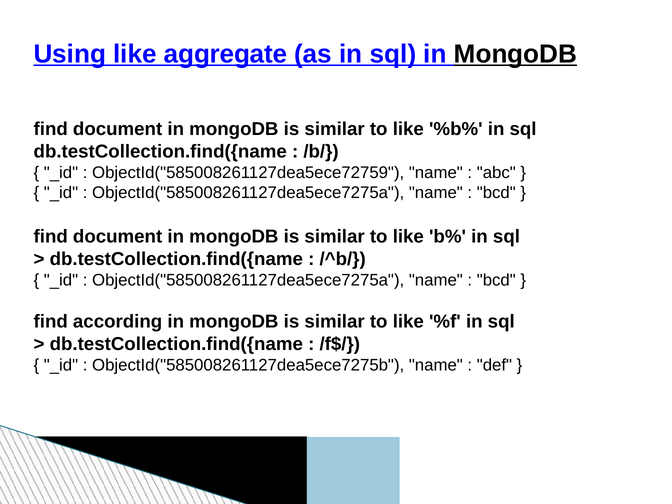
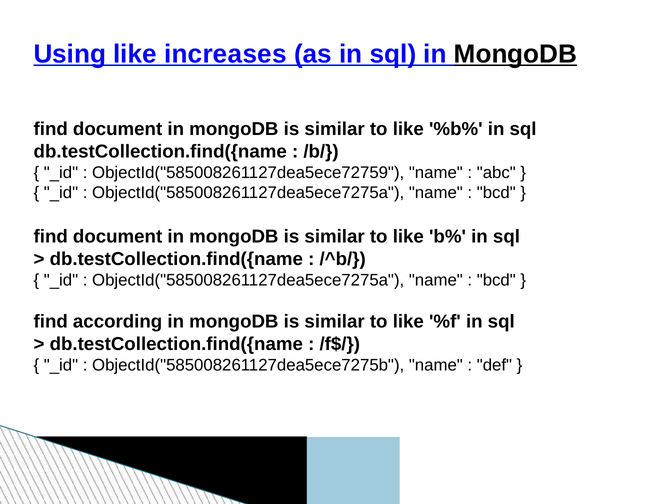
aggregate: aggregate -> increases (225, 54)
